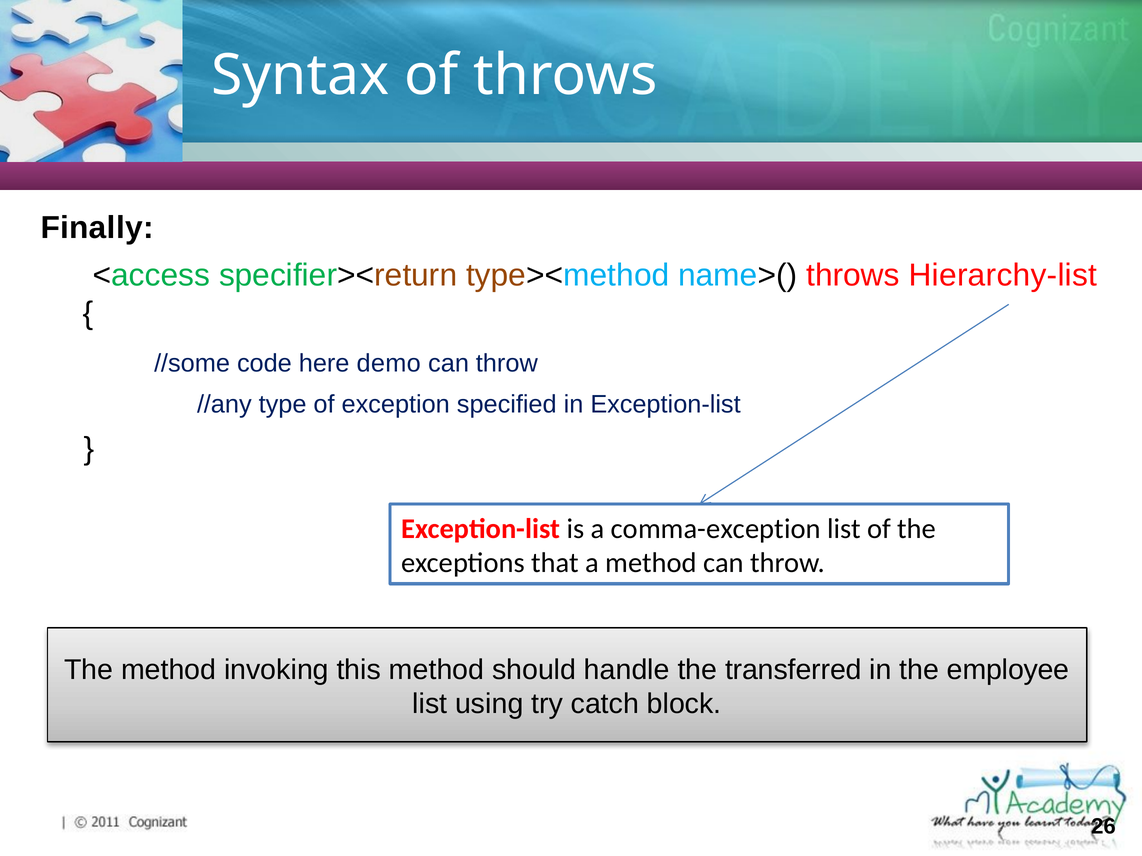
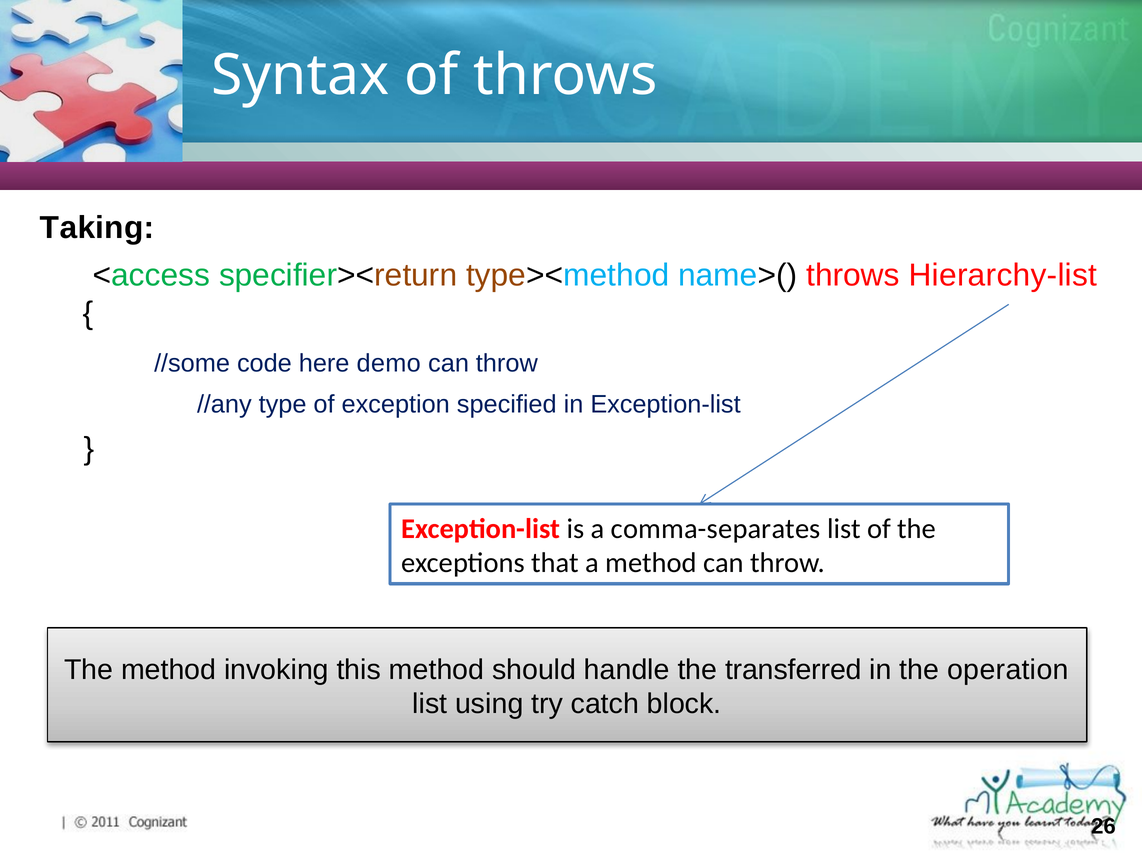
Finally: Finally -> Taking (97, 228)
comma-exception: comma-exception -> comma-separates (716, 529)
employee: employee -> operation (1008, 670)
